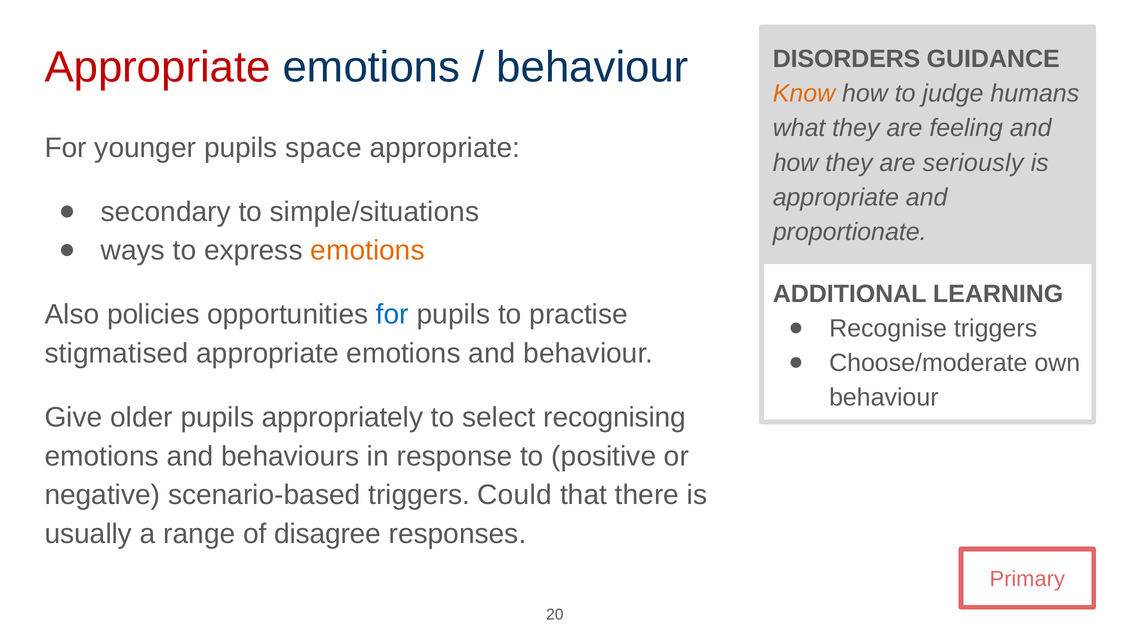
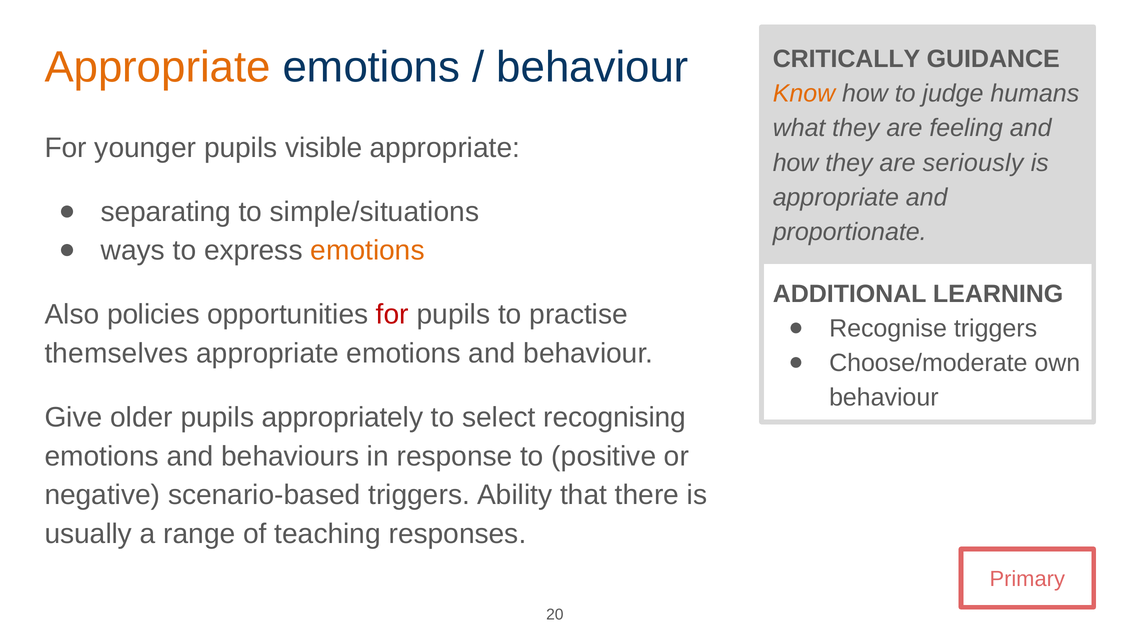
Appropriate colour: red -> orange (158, 67)
DISORDERS: DISORDERS -> CRITICALLY (847, 59)
space: space -> visible (324, 148)
secondary: secondary -> separating (166, 212)
for colour: blue -> red (392, 315)
stigmatised: stigmatised -> themselves (116, 353)
Could: Could -> Ability (515, 495)
disagree: disagree -> teaching (328, 534)
